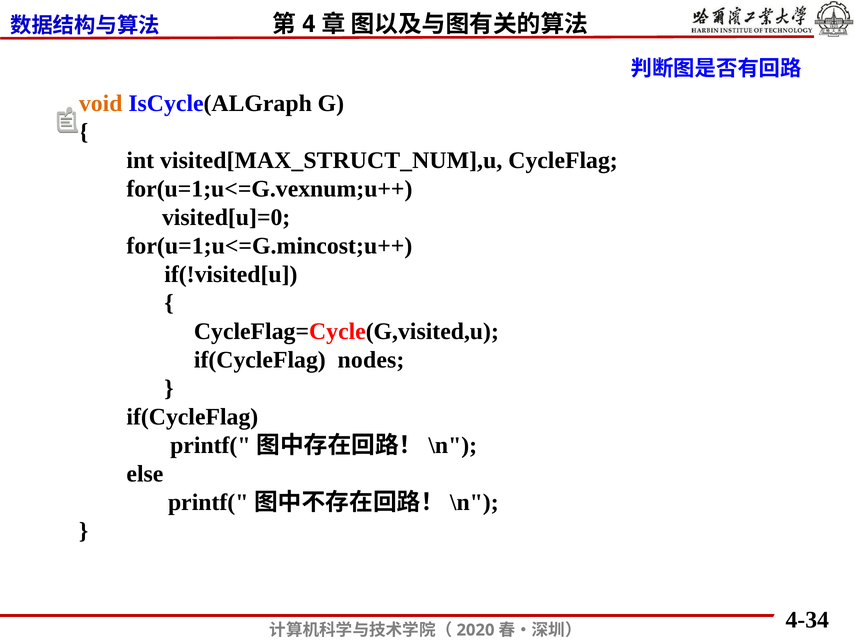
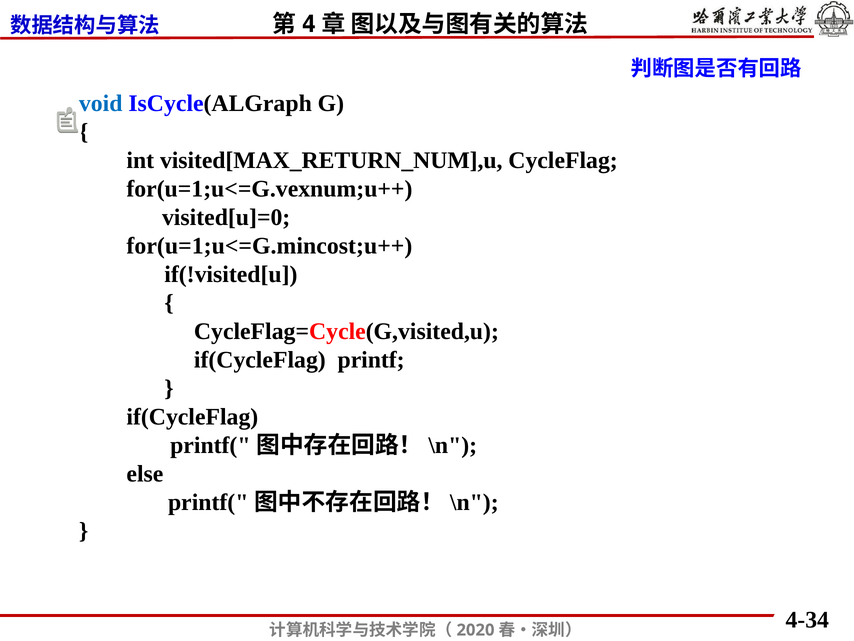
void colour: orange -> blue (101, 103)
visited[MAX_STRUCT_NUM],u: visited[MAX_STRUCT_NUM],u -> visited[MAX_RETURN_NUM],u (331, 160)
nodes: nodes -> printf (371, 360)
